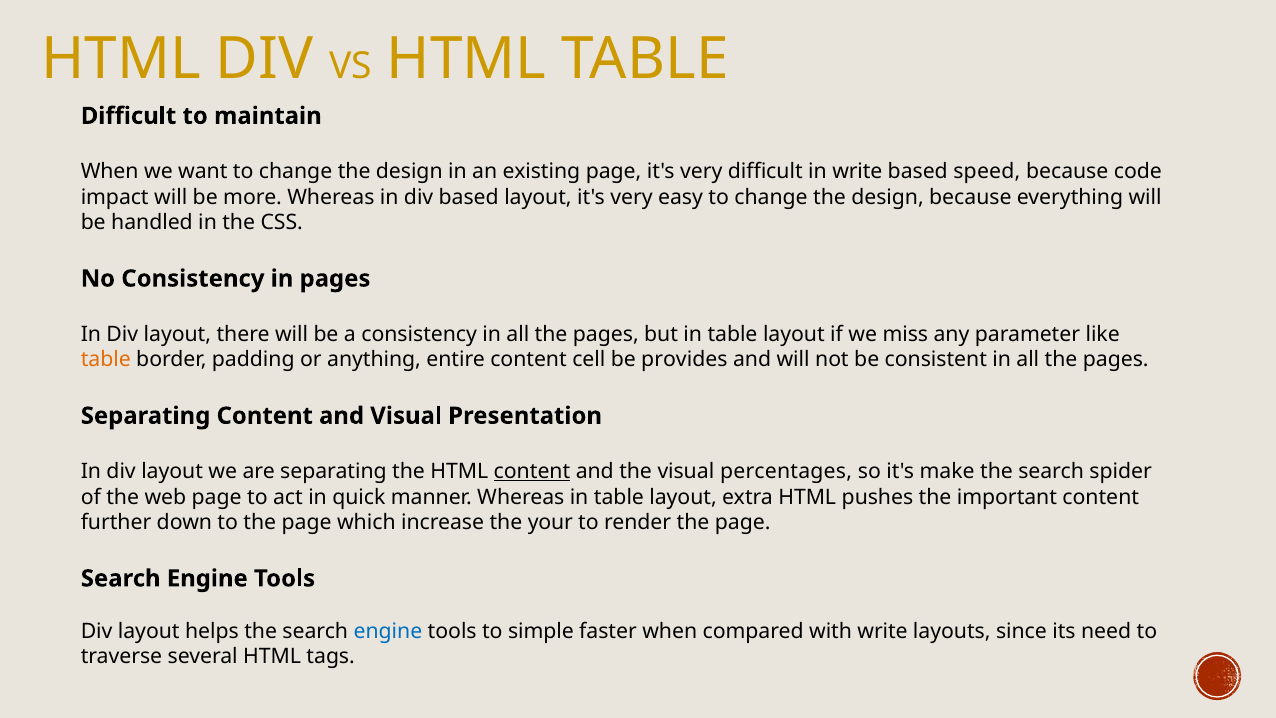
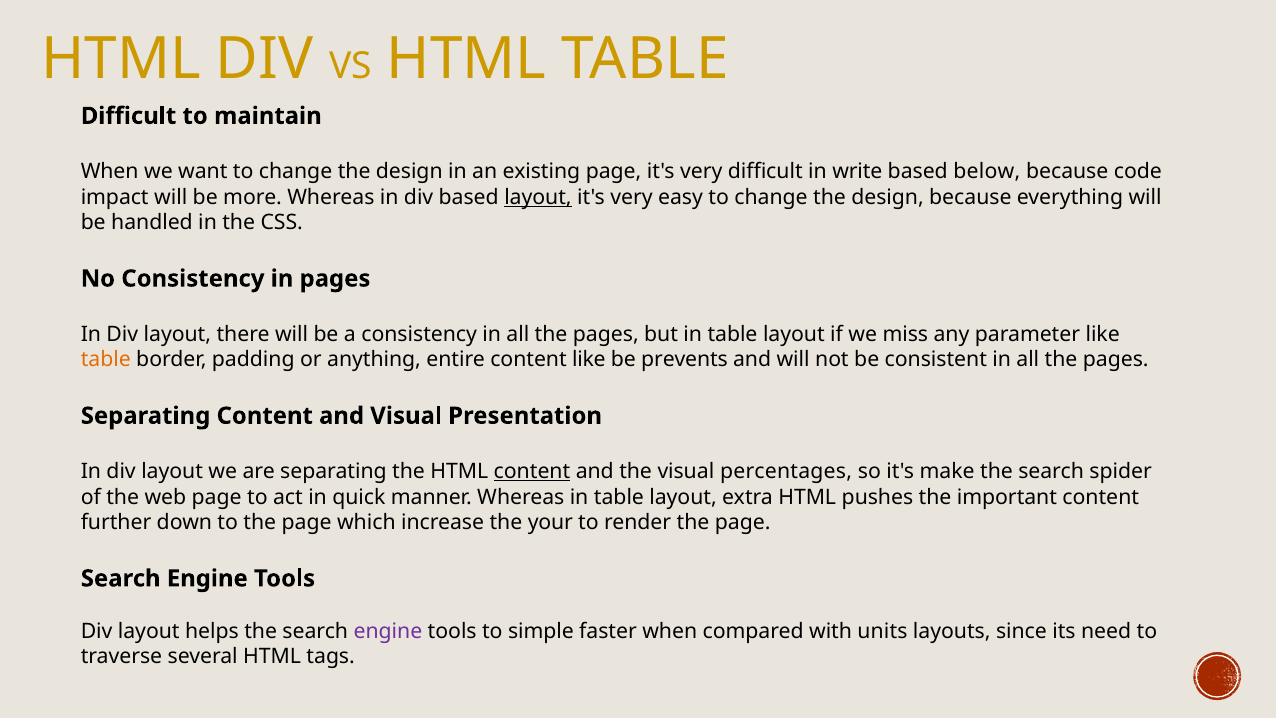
speed: speed -> below (987, 172)
layout underline: none -> present (538, 197)
content cell: cell -> like (589, 360)
provides: provides -> prevents (684, 360)
engine colour: blue -> purple (388, 631)
with write: write -> units (882, 631)
